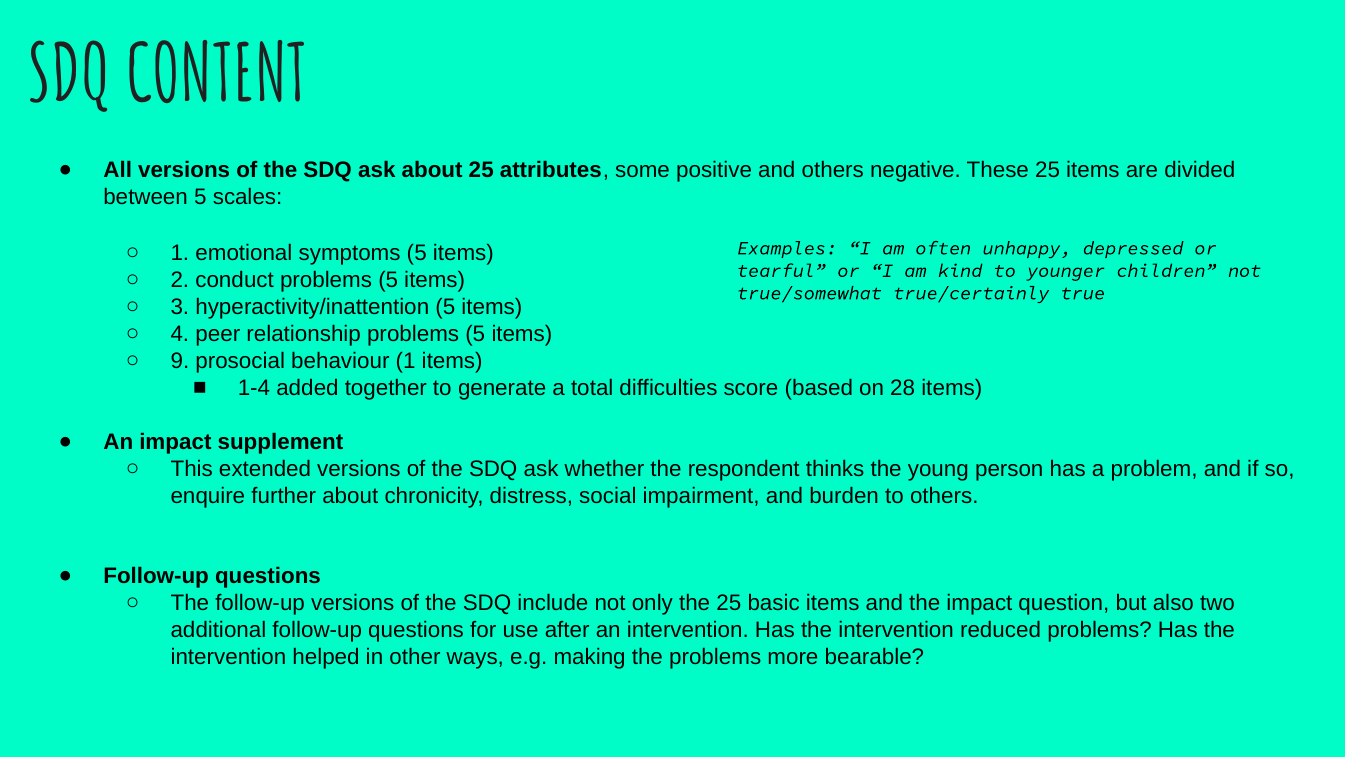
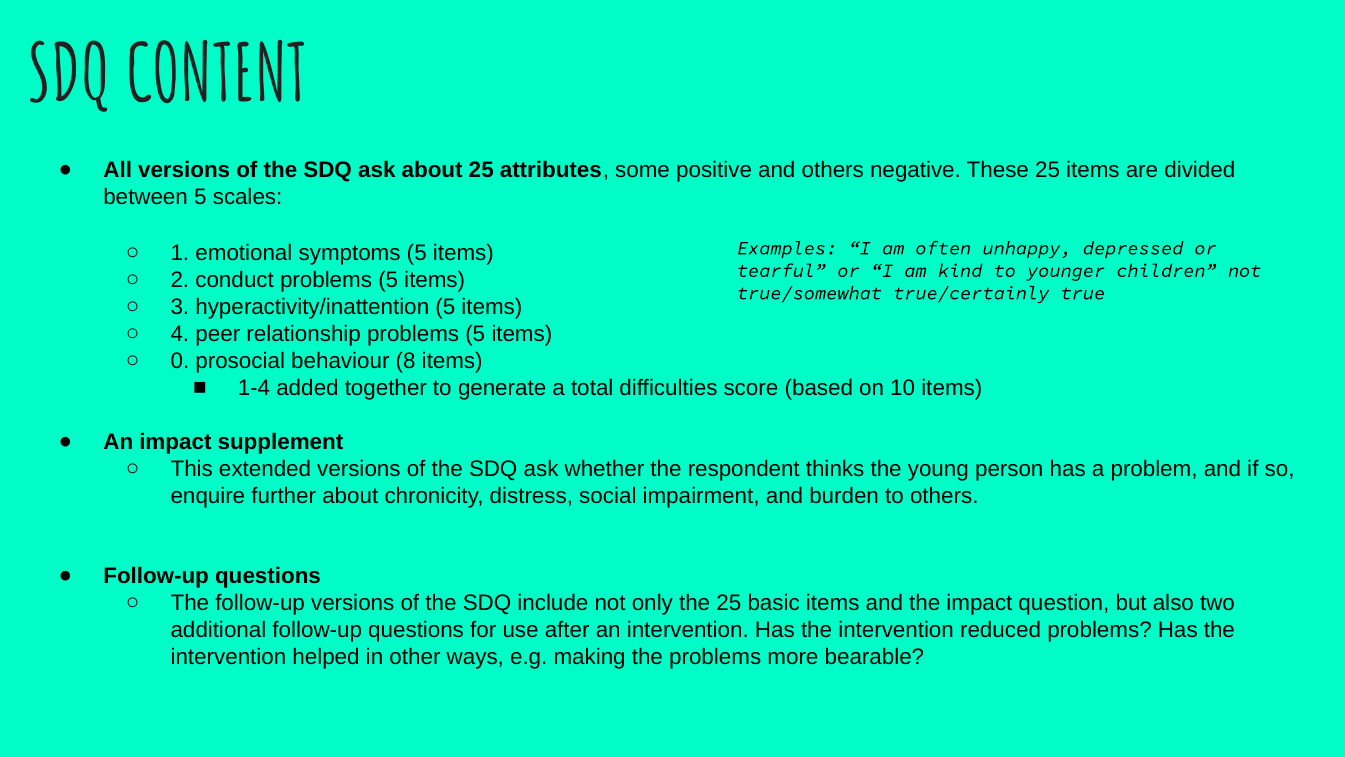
9: 9 -> 0 (180, 361)
behaviour 1: 1 -> 8 (406, 361)
28: 28 -> 10 (903, 388)
